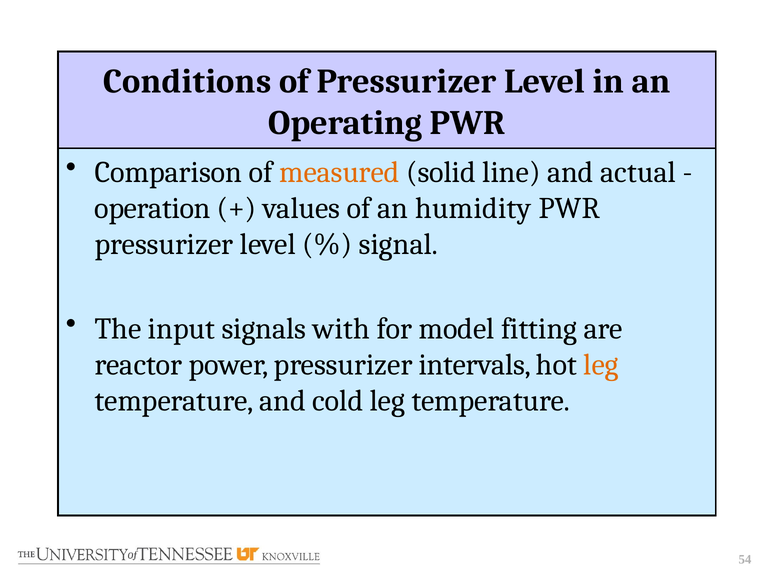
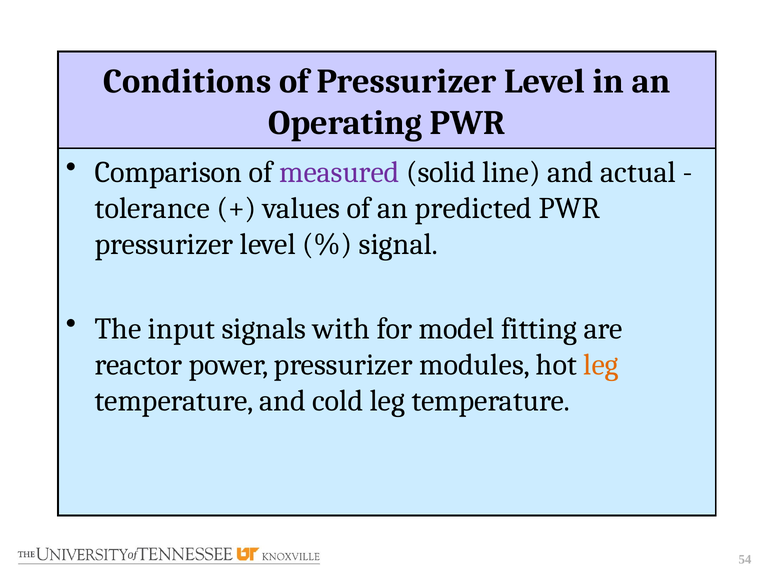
measured colour: orange -> purple (339, 172)
operation: operation -> tolerance (152, 209)
humidity: humidity -> predicted (473, 209)
intervals: intervals -> modules (475, 365)
